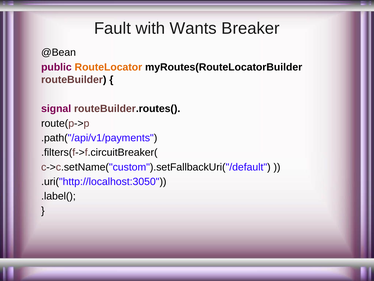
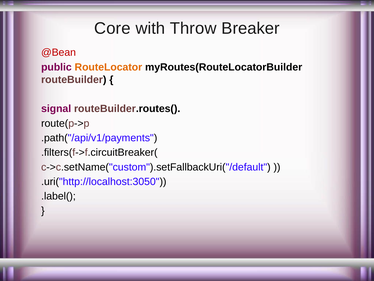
Fault: Fault -> Core (112, 28)
Wants: Wants -> Throw (193, 28)
@Bean colour: black -> red (59, 52)
